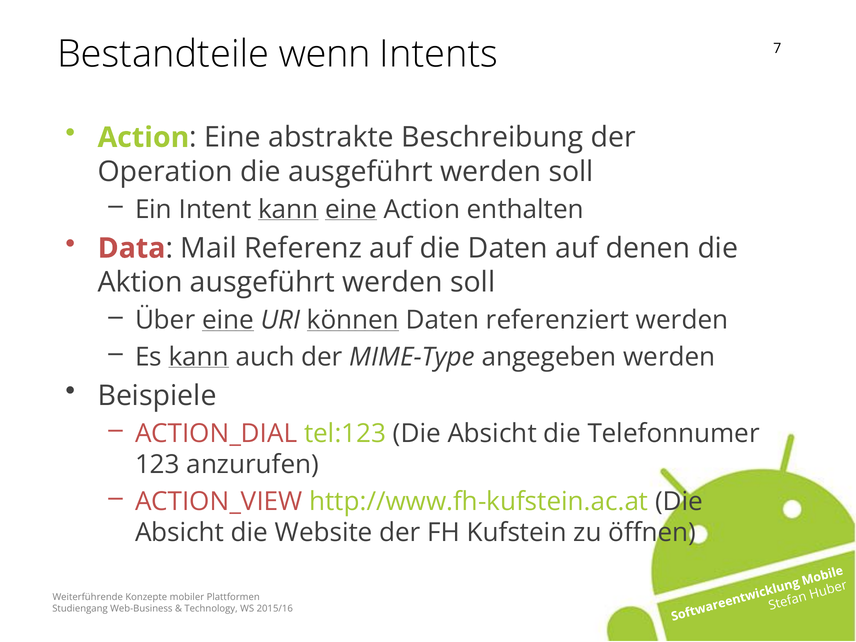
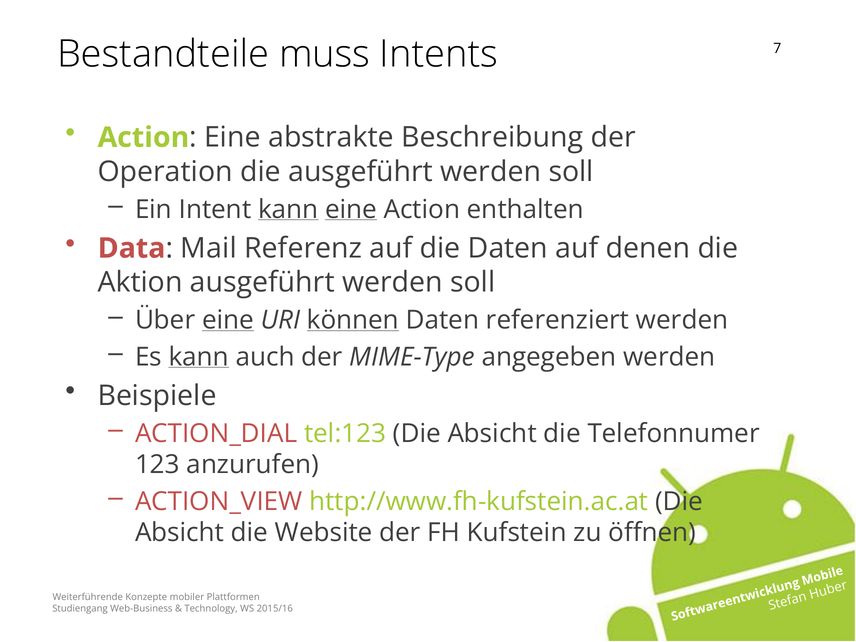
wenn: wenn -> muss (324, 54)
